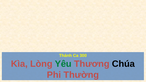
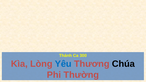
Yêu colour: green -> blue (63, 64)
